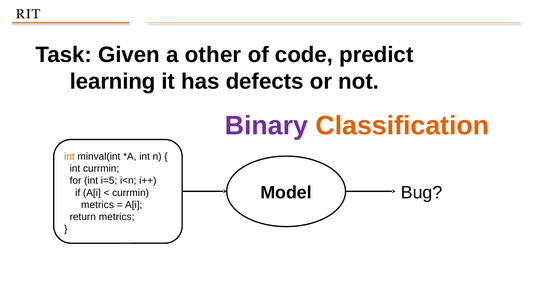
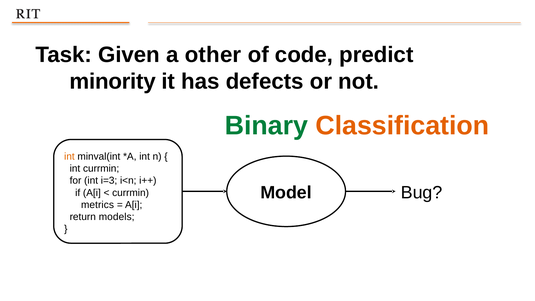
learning: learning -> minority (113, 82)
Binary colour: purple -> green (267, 126)
i=5: i=5 -> i=3 (109, 181)
return metrics: metrics -> models (117, 217)
